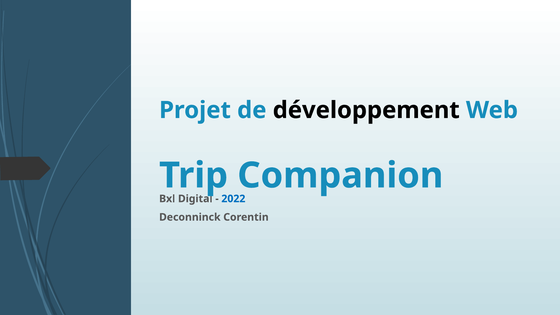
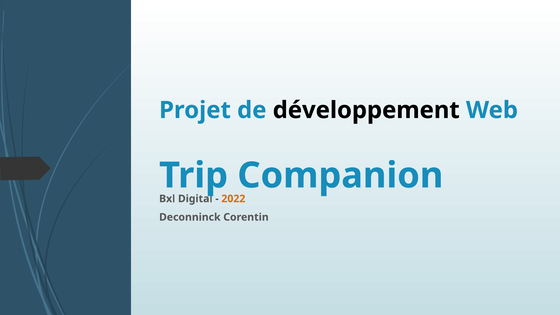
2022 colour: blue -> orange (233, 199)
